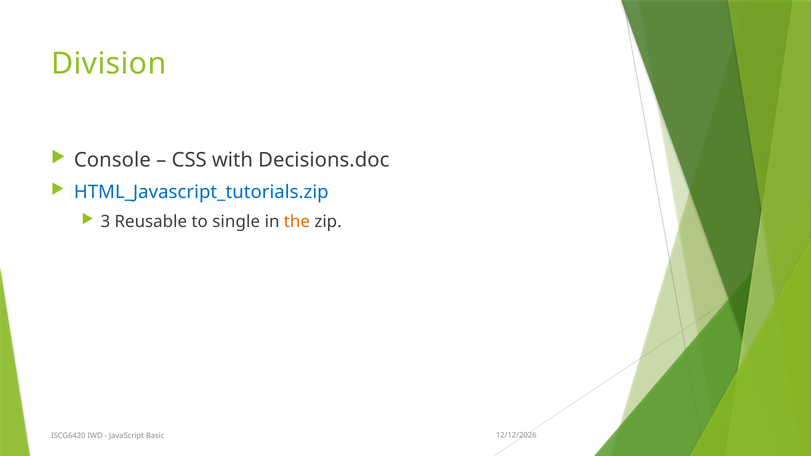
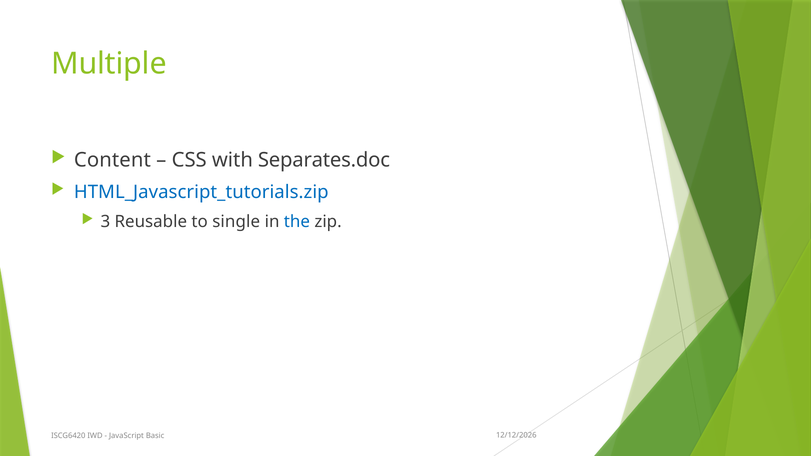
Division: Division -> Multiple (109, 64)
Console: Console -> Content (112, 160)
Decisions.doc: Decisions.doc -> Separates.doc (324, 160)
the colour: orange -> blue (297, 222)
